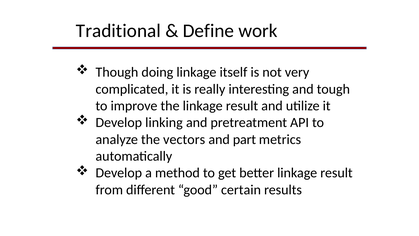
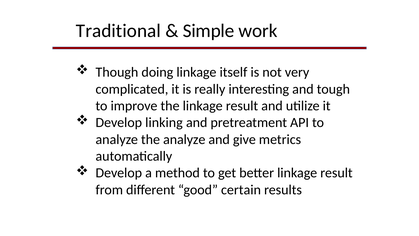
Define: Define -> Simple (209, 31)
the vectors: vectors -> analyze (184, 139)
part: part -> give (244, 139)
